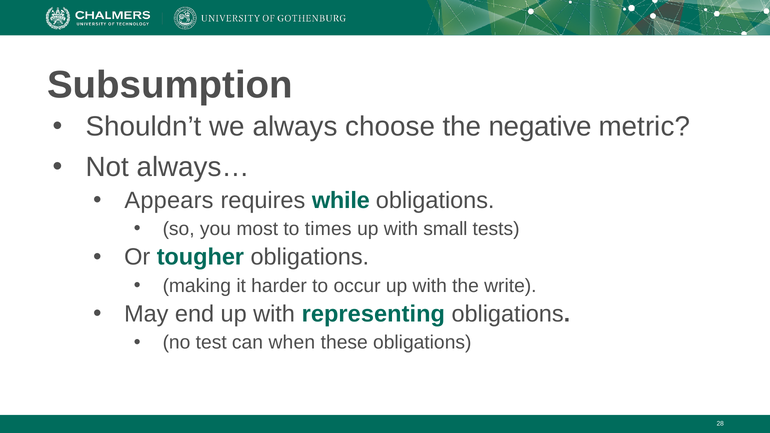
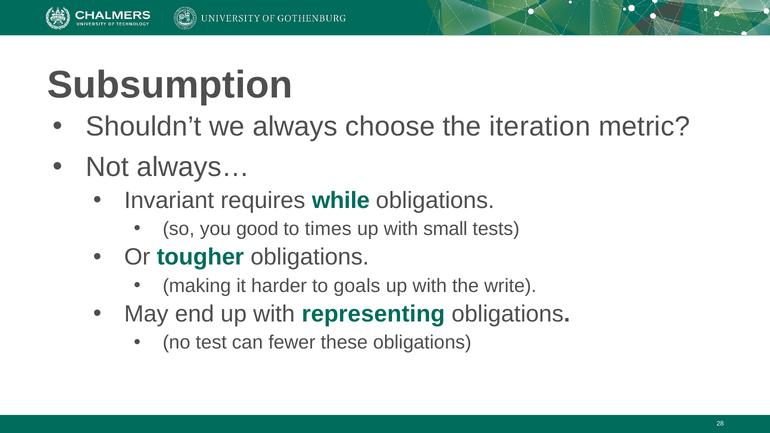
negative: negative -> iteration (540, 127)
Appears: Appears -> Invariant (169, 200)
most: most -> good (257, 229)
occur: occur -> goals (357, 286)
when: when -> fewer (292, 343)
